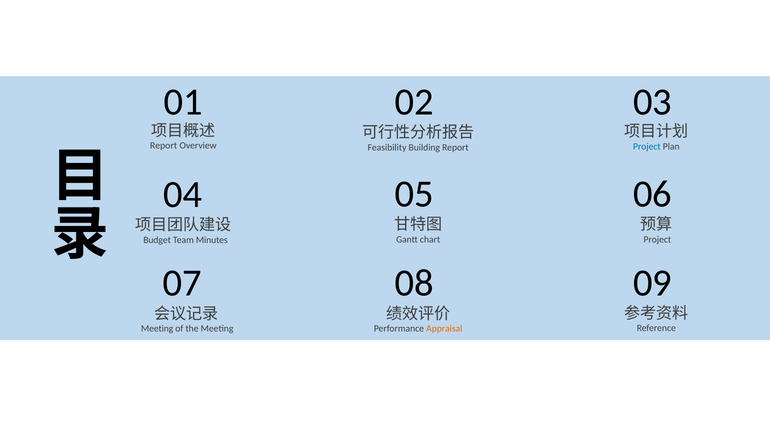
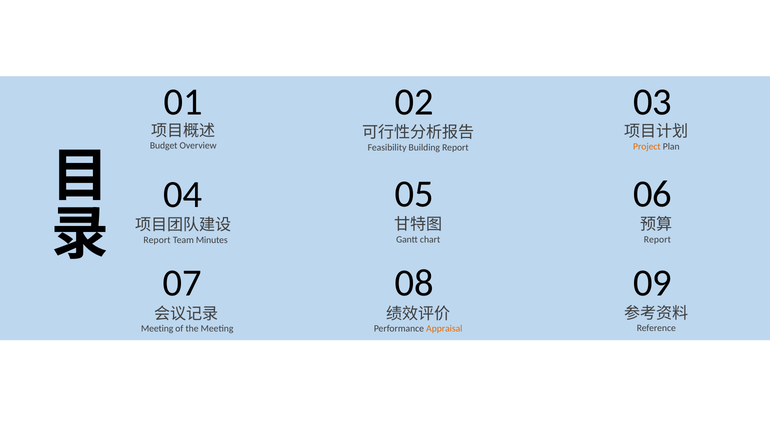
Report: Report -> Budget (164, 146)
Project colour: blue -> orange (647, 147)
Project: Project -> Report (657, 240)
Budget: Budget -> Report (157, 240)
